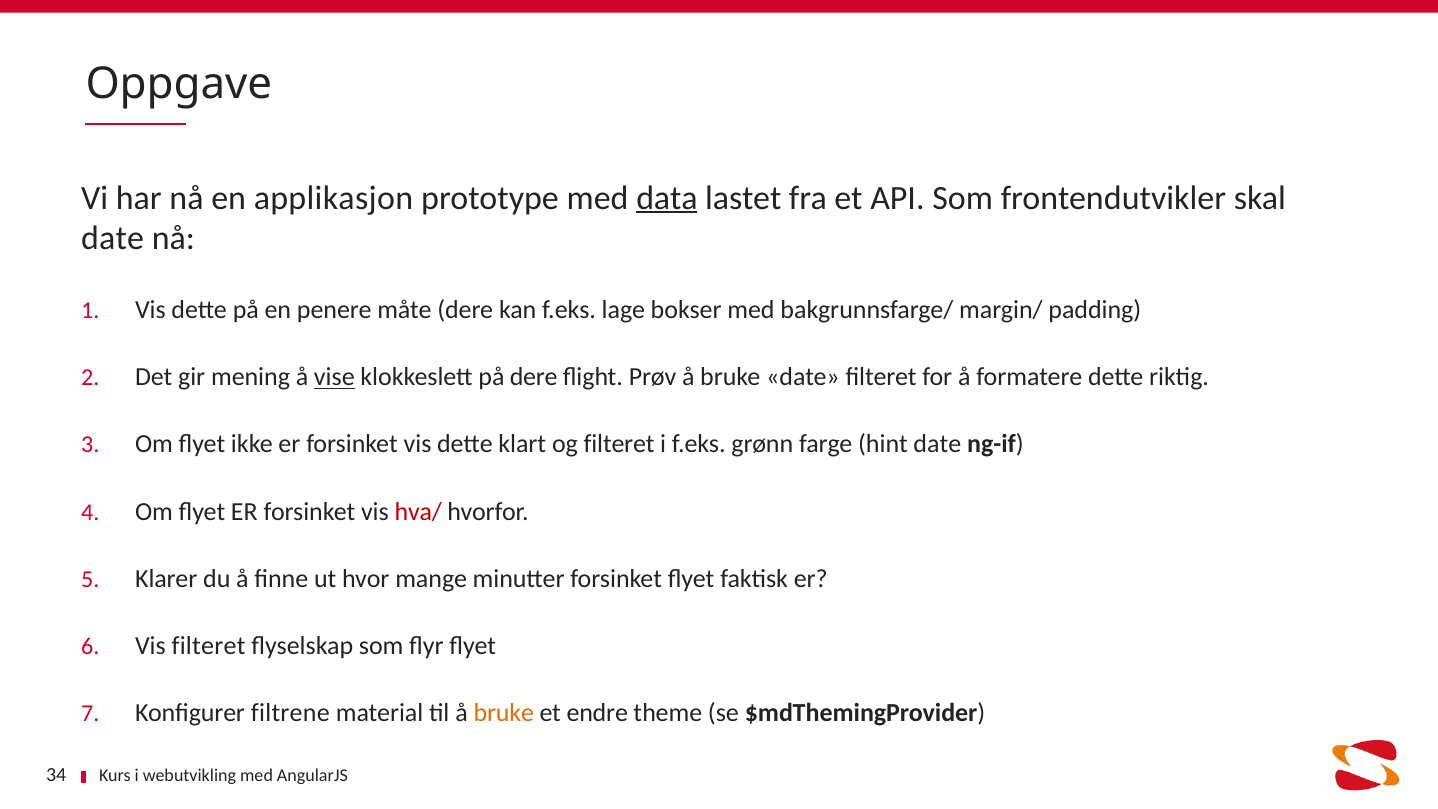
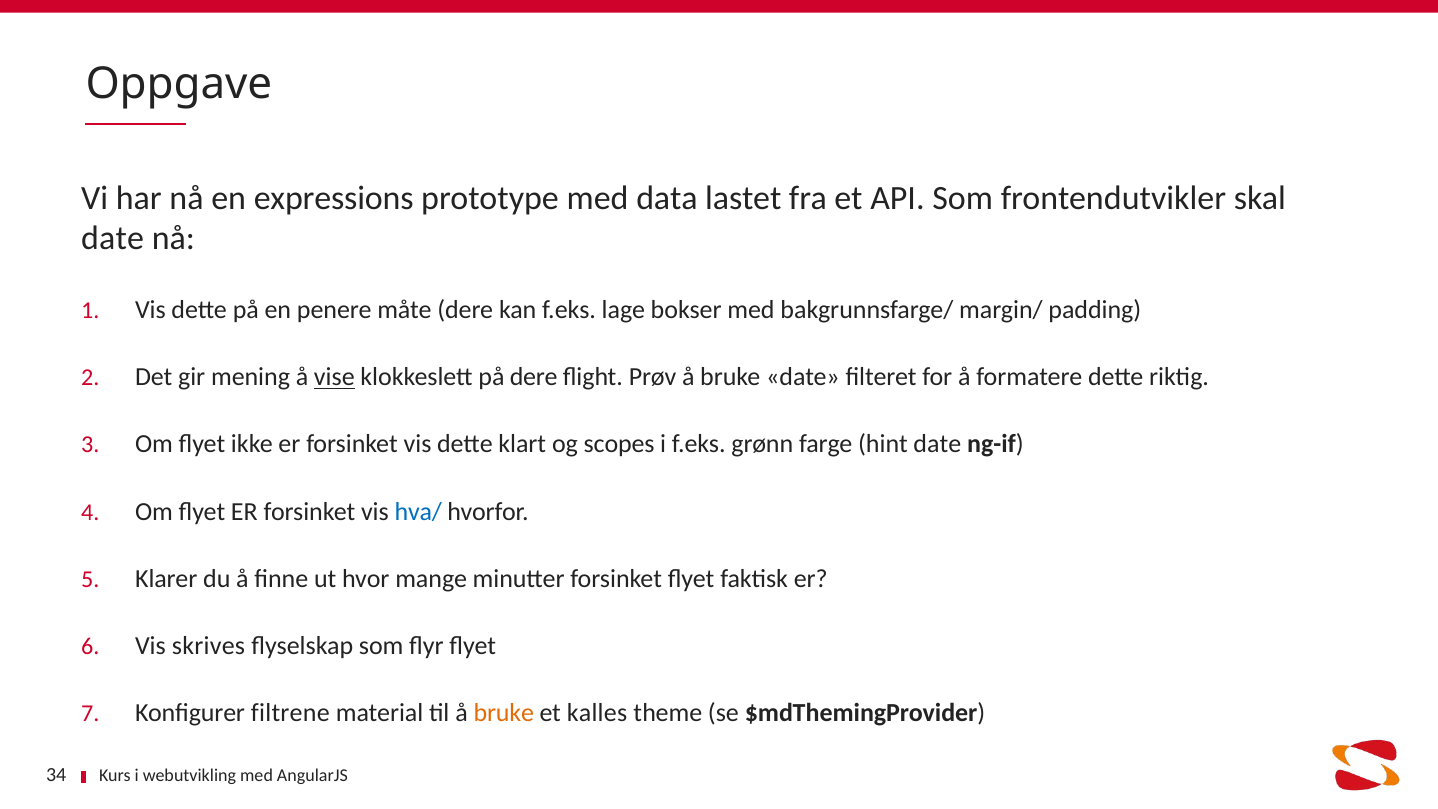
applikasjon: applikasjon -> expressions (334, 198)
data underline: present -> none (667, 198)
og filteret: filteret -> scopes (619, 444)
hva/ colour: red -> blue (418, 511)
Vis filteret: filteret -> skrives (209, 646)
endre: endre -> kalles (597, 713)
